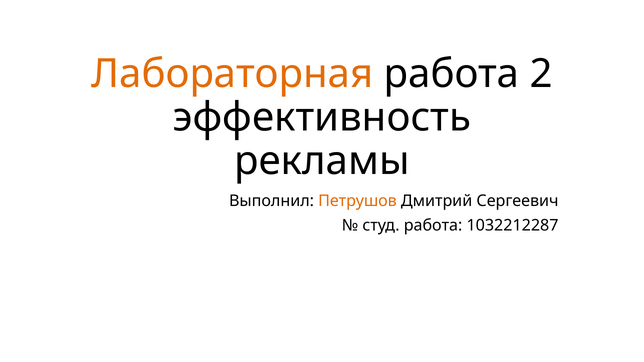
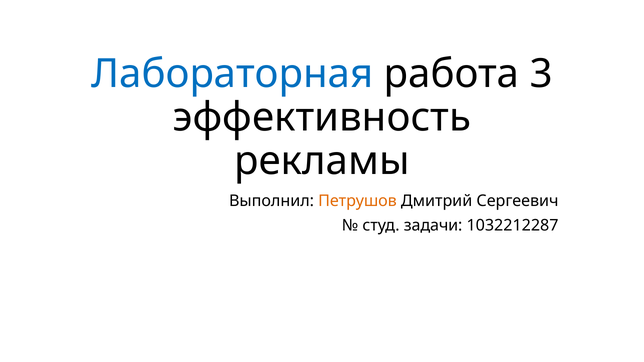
Лабораторная colour: orange -> blue (232, 74)
2: 2 -> 3 (541, 74)
студ работа: работа -> задачи (433, 225)
